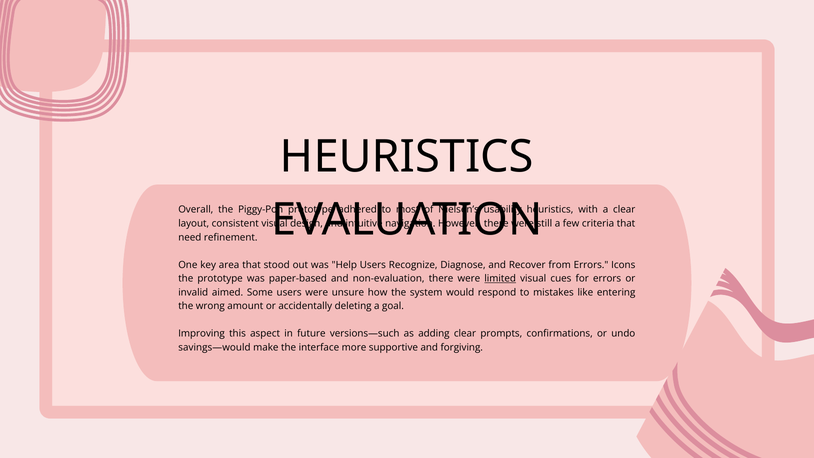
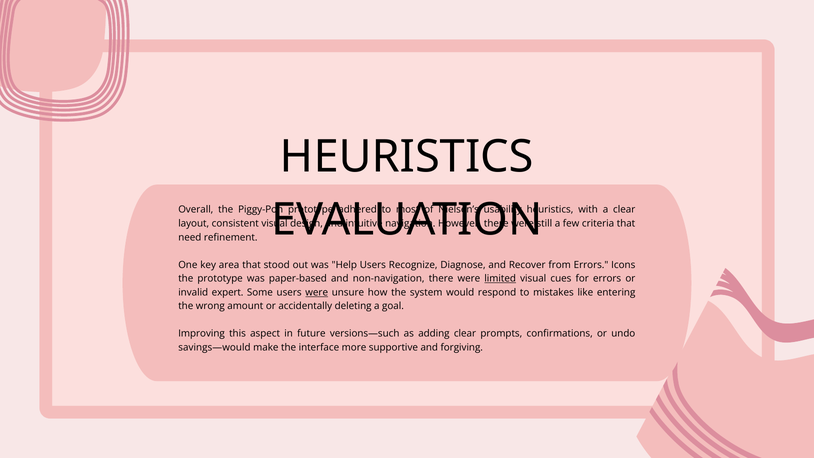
non-evaluation: non-evaluation -> non-navigation (389, 278)
aimed: aimed -> expert (228, 292)
were underline: none -> present (317, 292)
